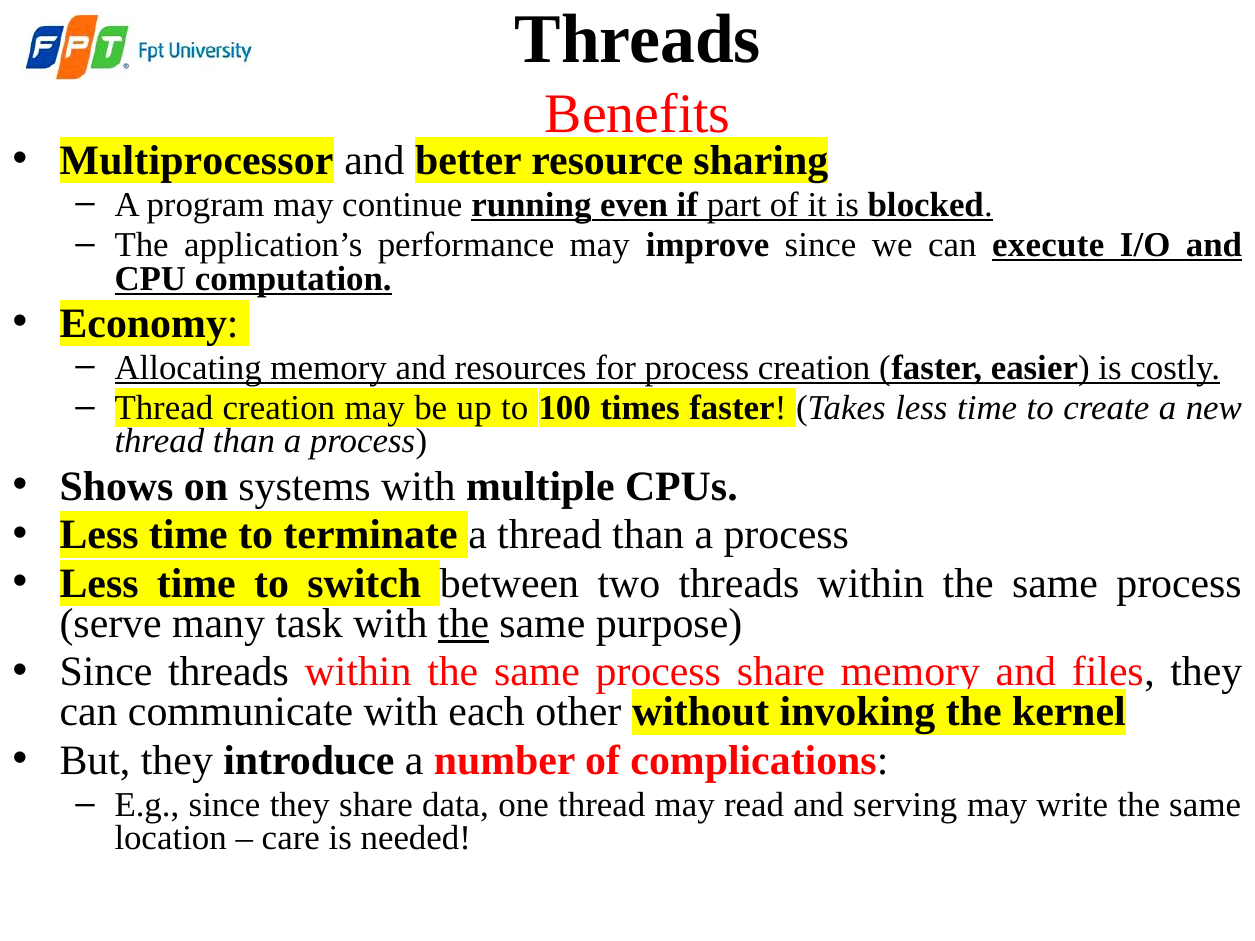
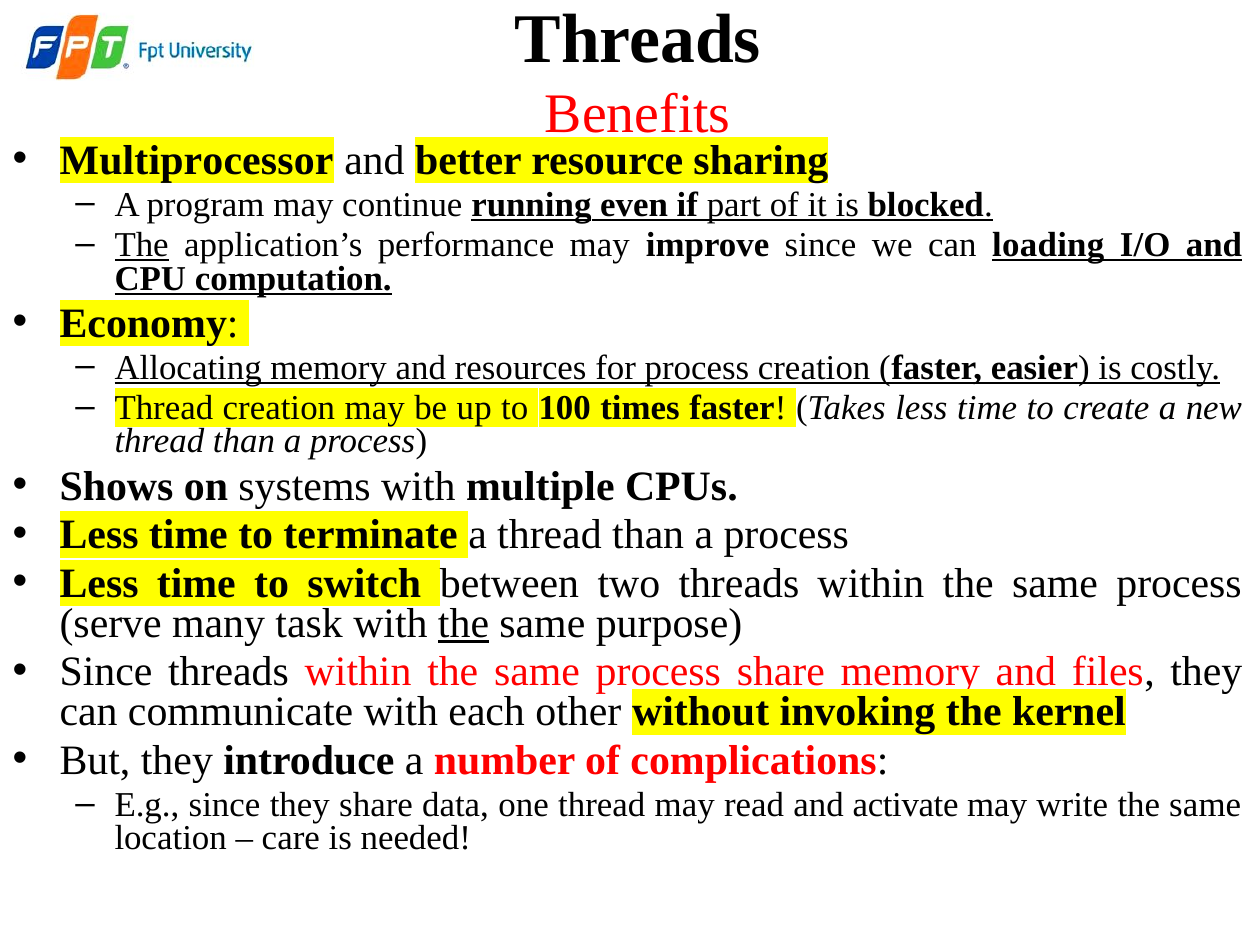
The underline: none -> present (142, 245)
execute: execute -> loading (1048, 245)
serving: serving -> activate (906, 805)
